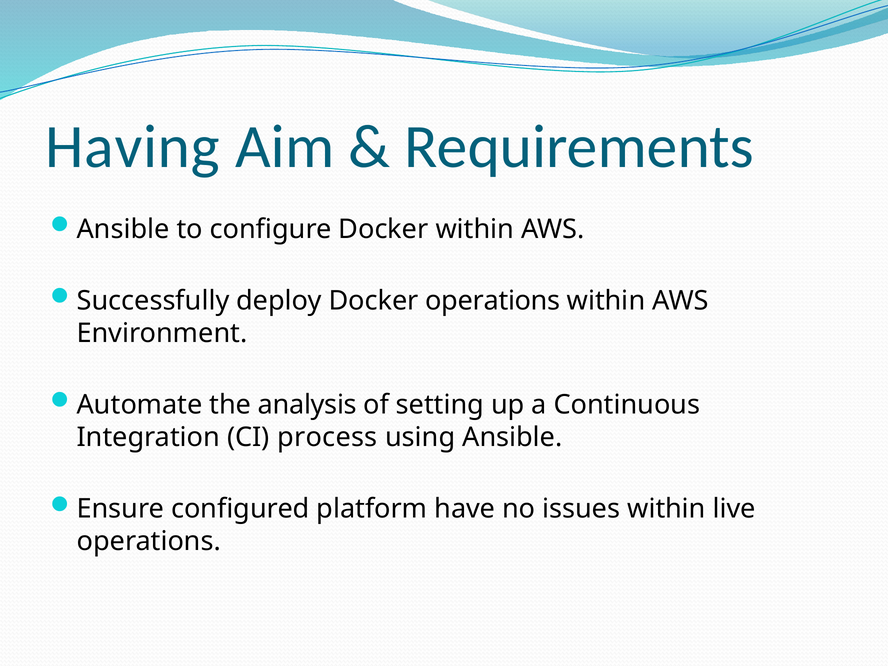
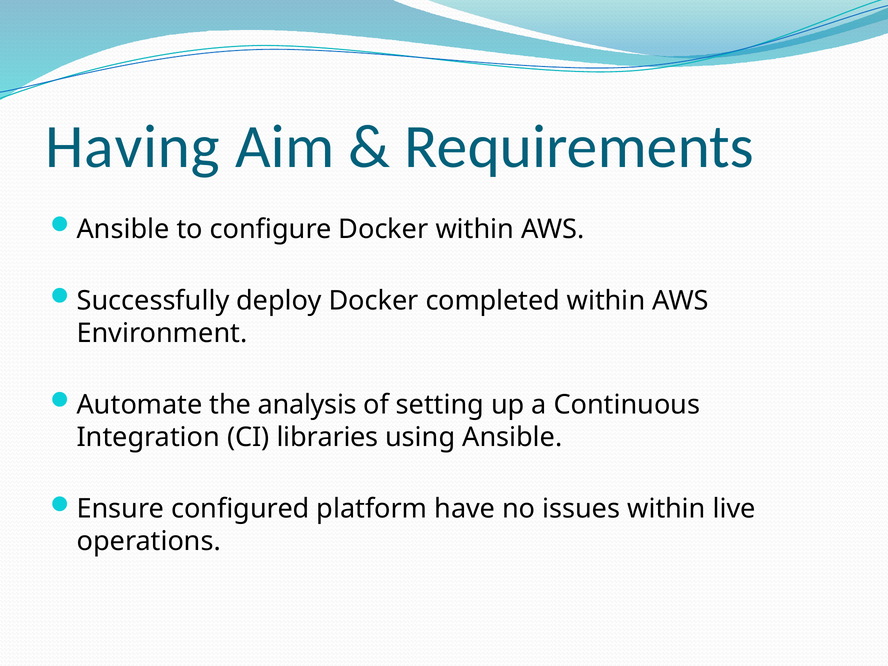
Docker operations: operations -> completed (493, 301)
process: process -> libraries (328, 437)
